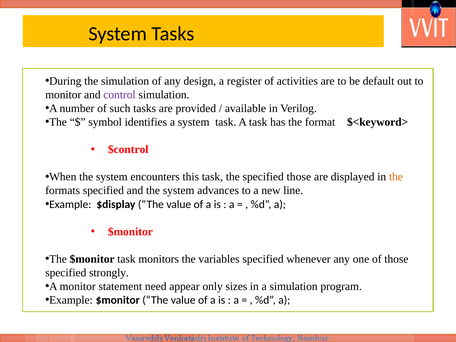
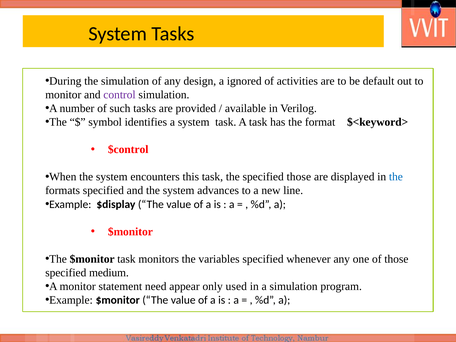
register: register -> ignored (244, 81)
the colour: orange -> blue (396, 177)
strongly: strongly -> medium (109, 273)
sizes: sizes -> used (236, 286)
